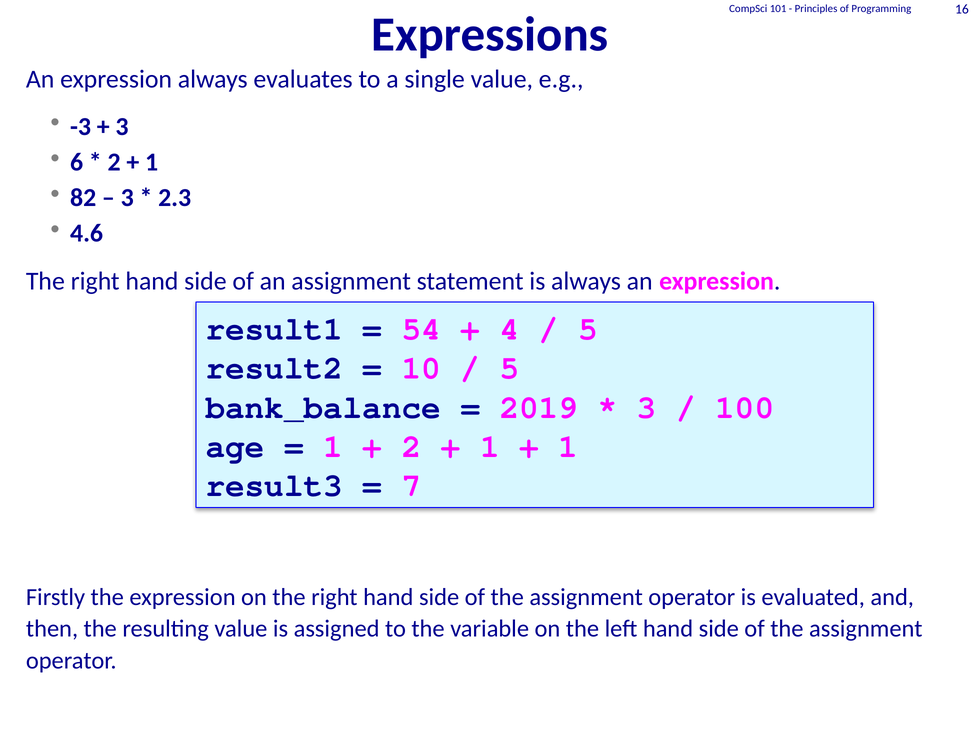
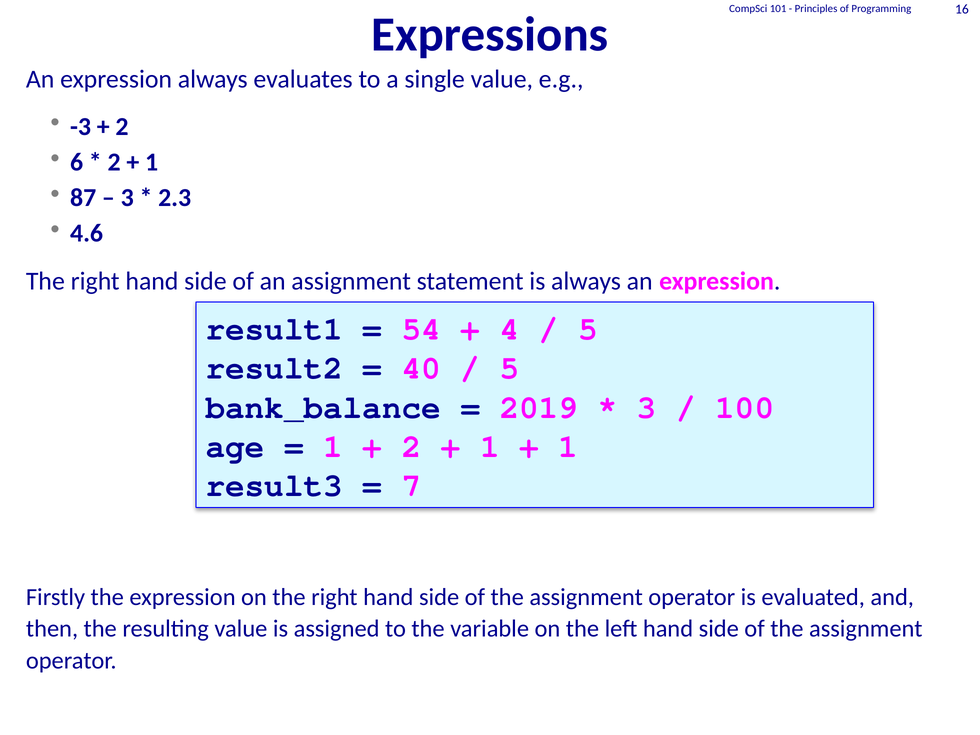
3: 3 -> 2 (122, 127)
82: 82 -> 87 (83, 198)
10: 10 -> 40 (421, 368)
